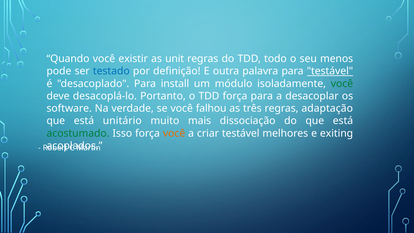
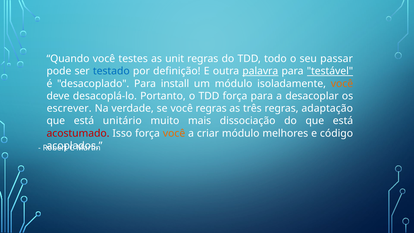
existir: existir -> testes (133, 59)
menos: menos -> passar (337, 59)
palavra underline: none -> present (260, 71)
você colour: green -> orange (342, 84)
software: software -> escrever (69, 108)
você falhou: falhou -> regras (211, 108)
acostumado colour: green -> red (78, 133)
criar testável: testável -> módulo (241, 133)
exiting: exiting -> código (337, 133)
